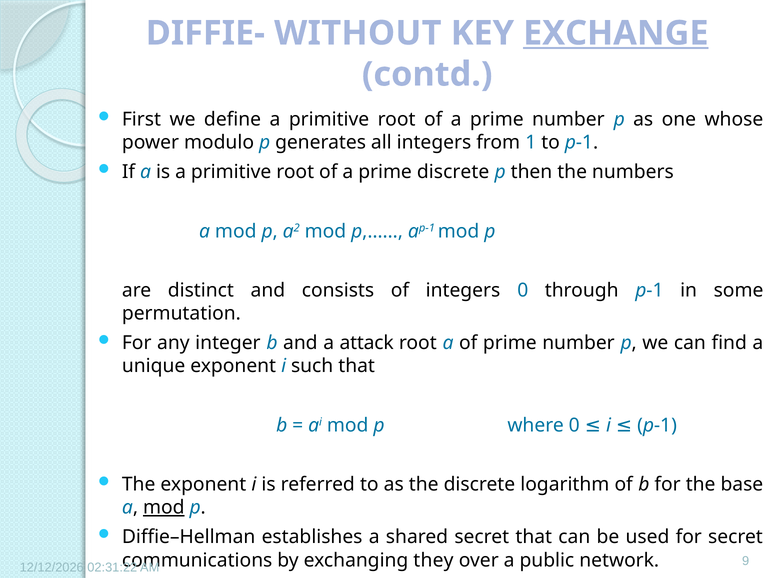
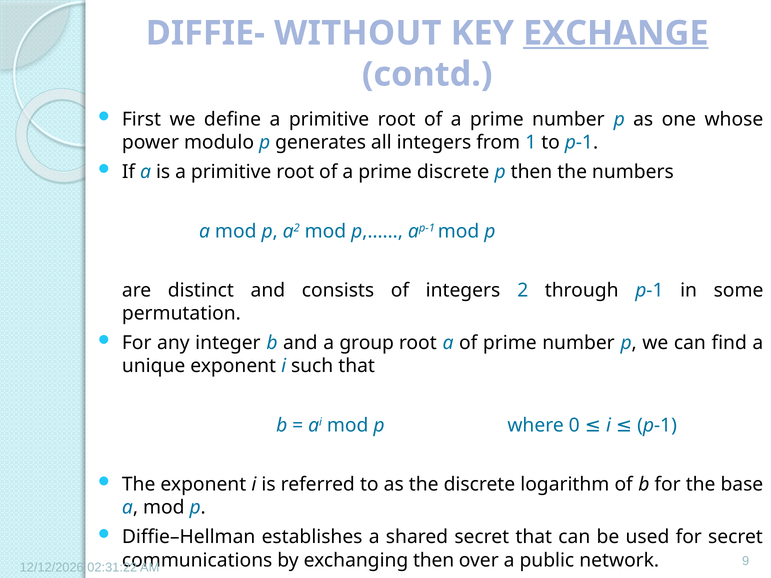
integers 0: 0 -> 2 (523, 290)
attack: attack -> group (367, 343)
mod underline: present -> none (164, 508)
exchanging they: they -> then (434, 560)
